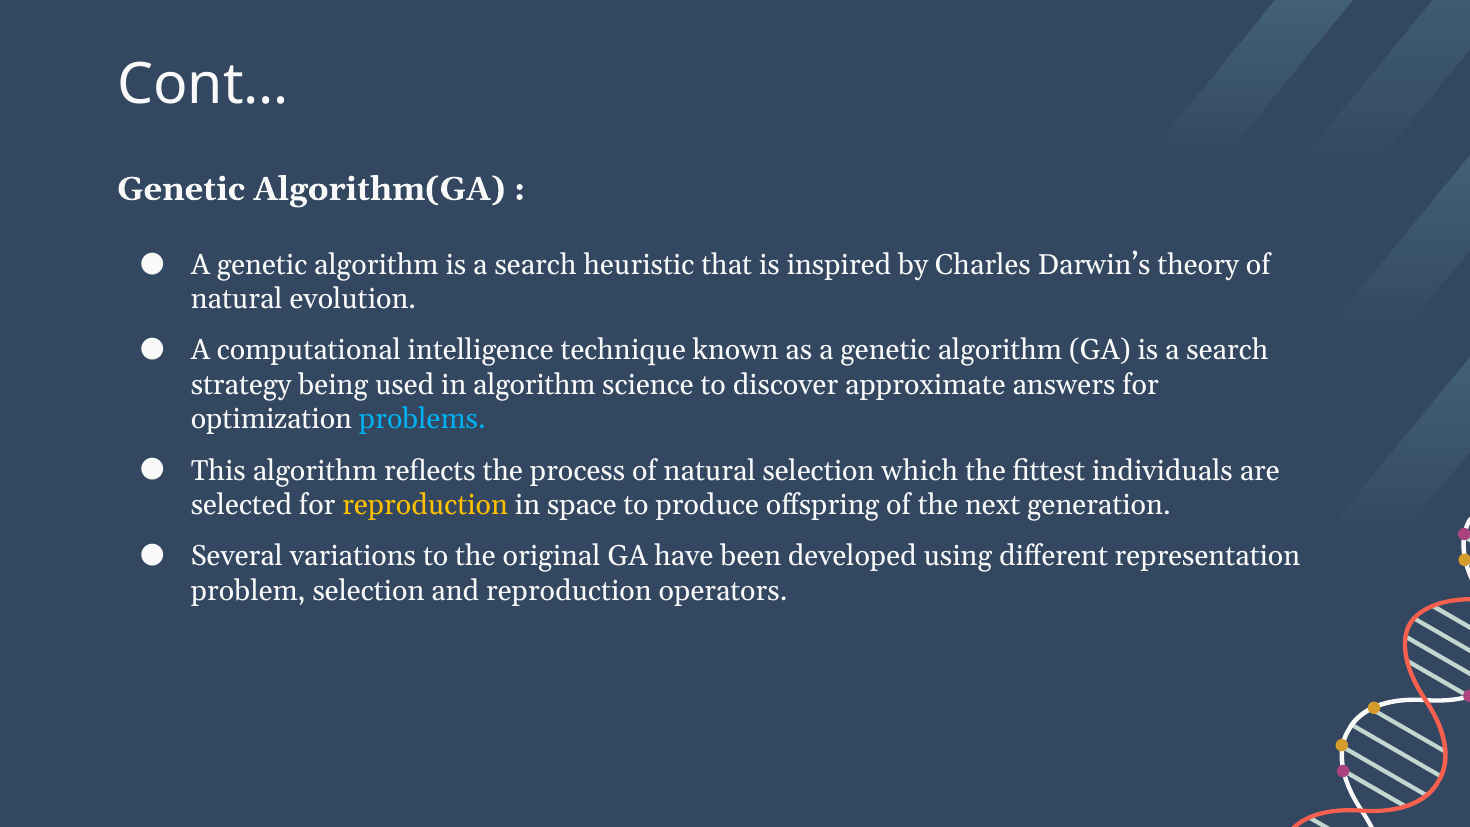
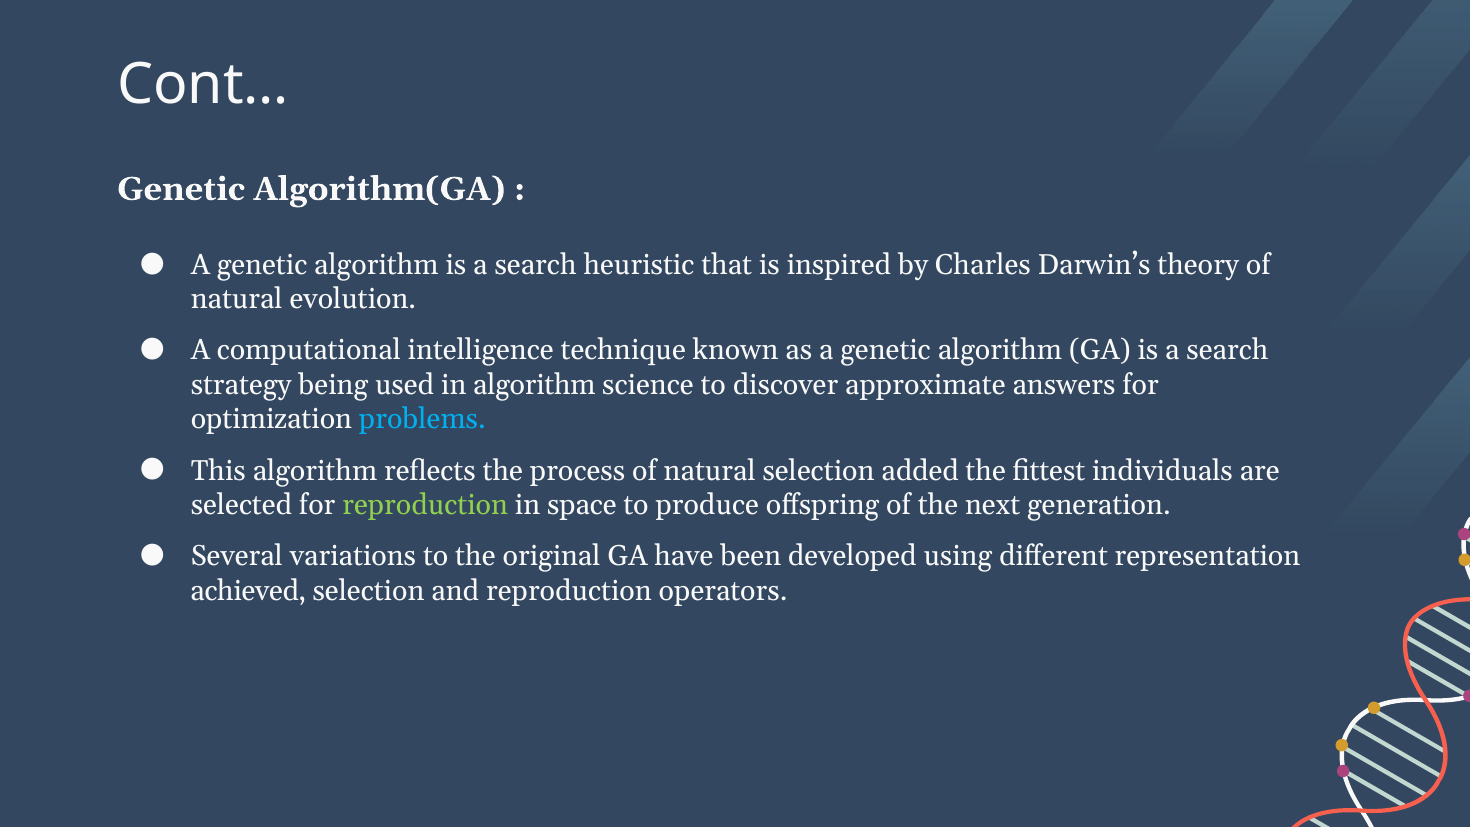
which: which -> added (920, 471)
reproduction colour: yellow -> light green (425, 505)
problem: problem -> achieved (248, 591)
